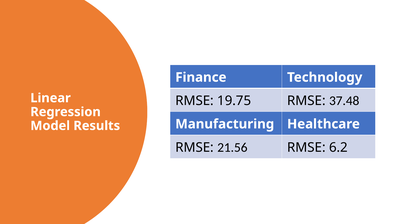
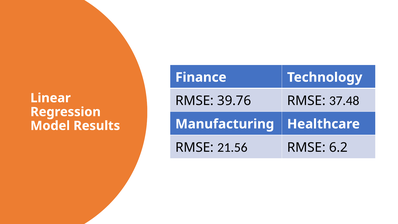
19.75: 19.75 -> 39.76 (234, 101)
